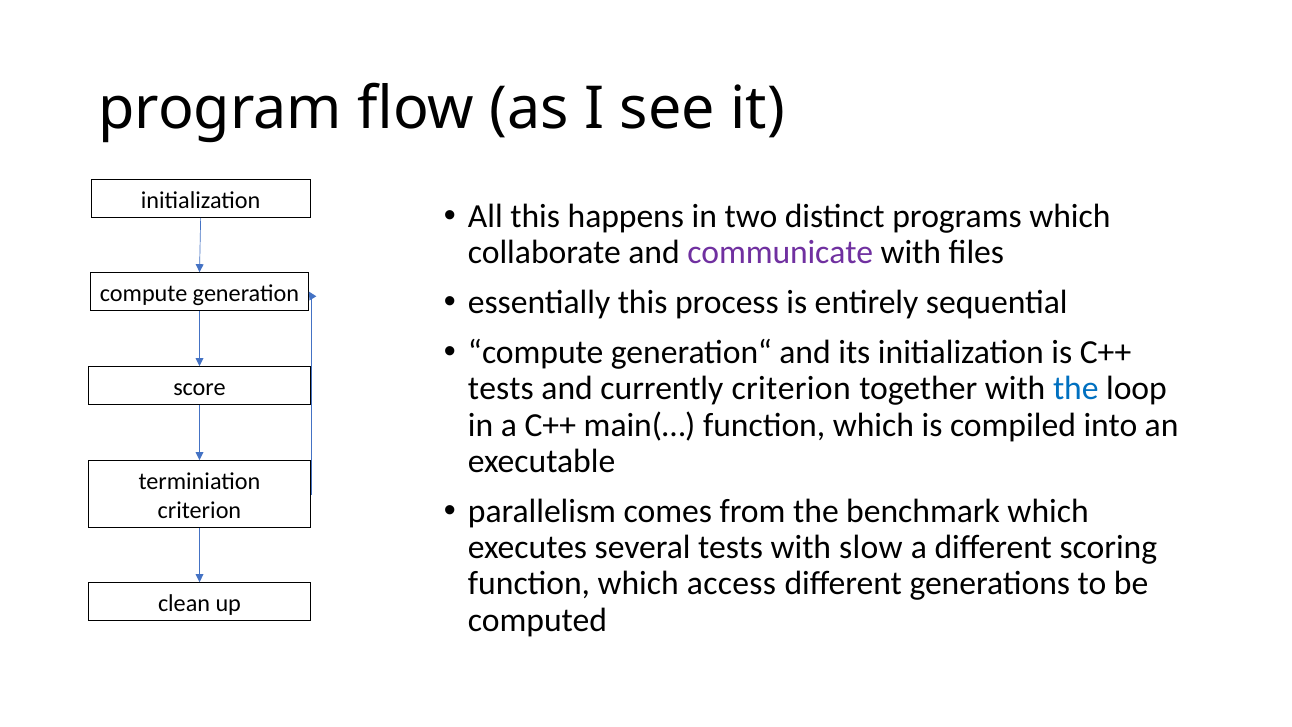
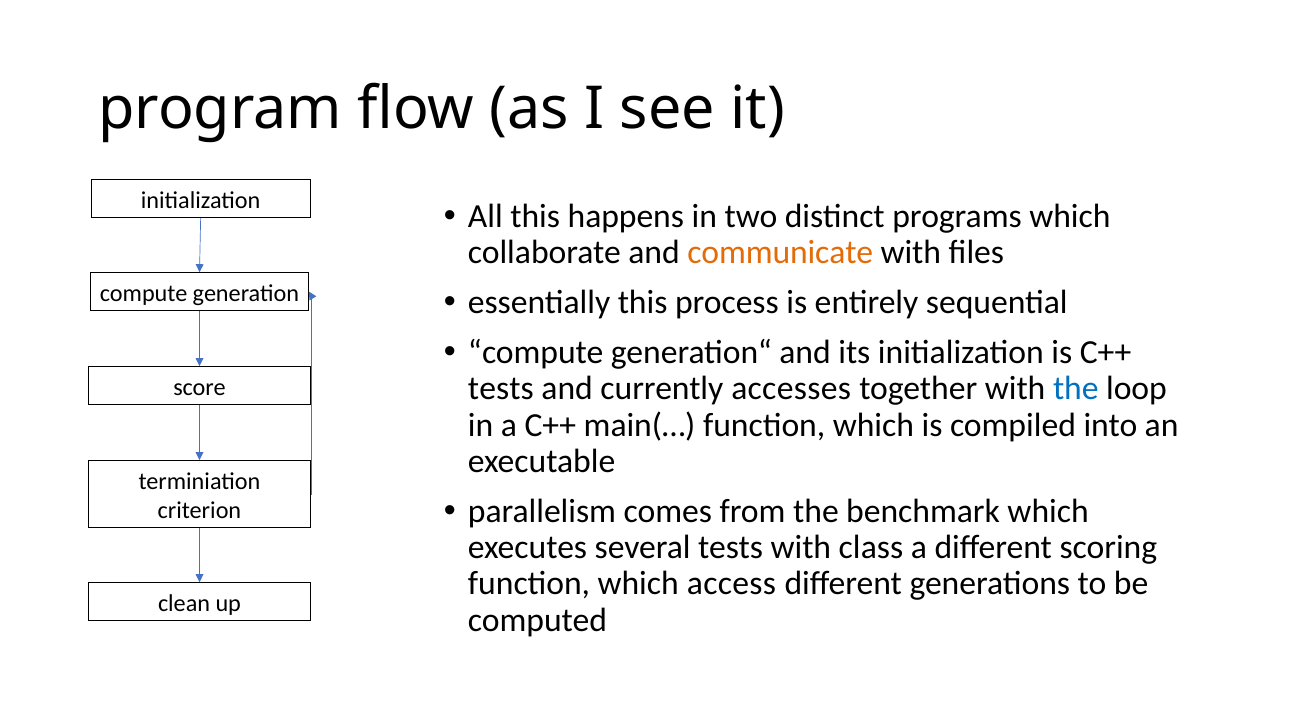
communicate colour: purple -> orange (780, 253)
currently criterion: criterion -> accesses (791, 388)
slow: slow -> class (871, 547)
